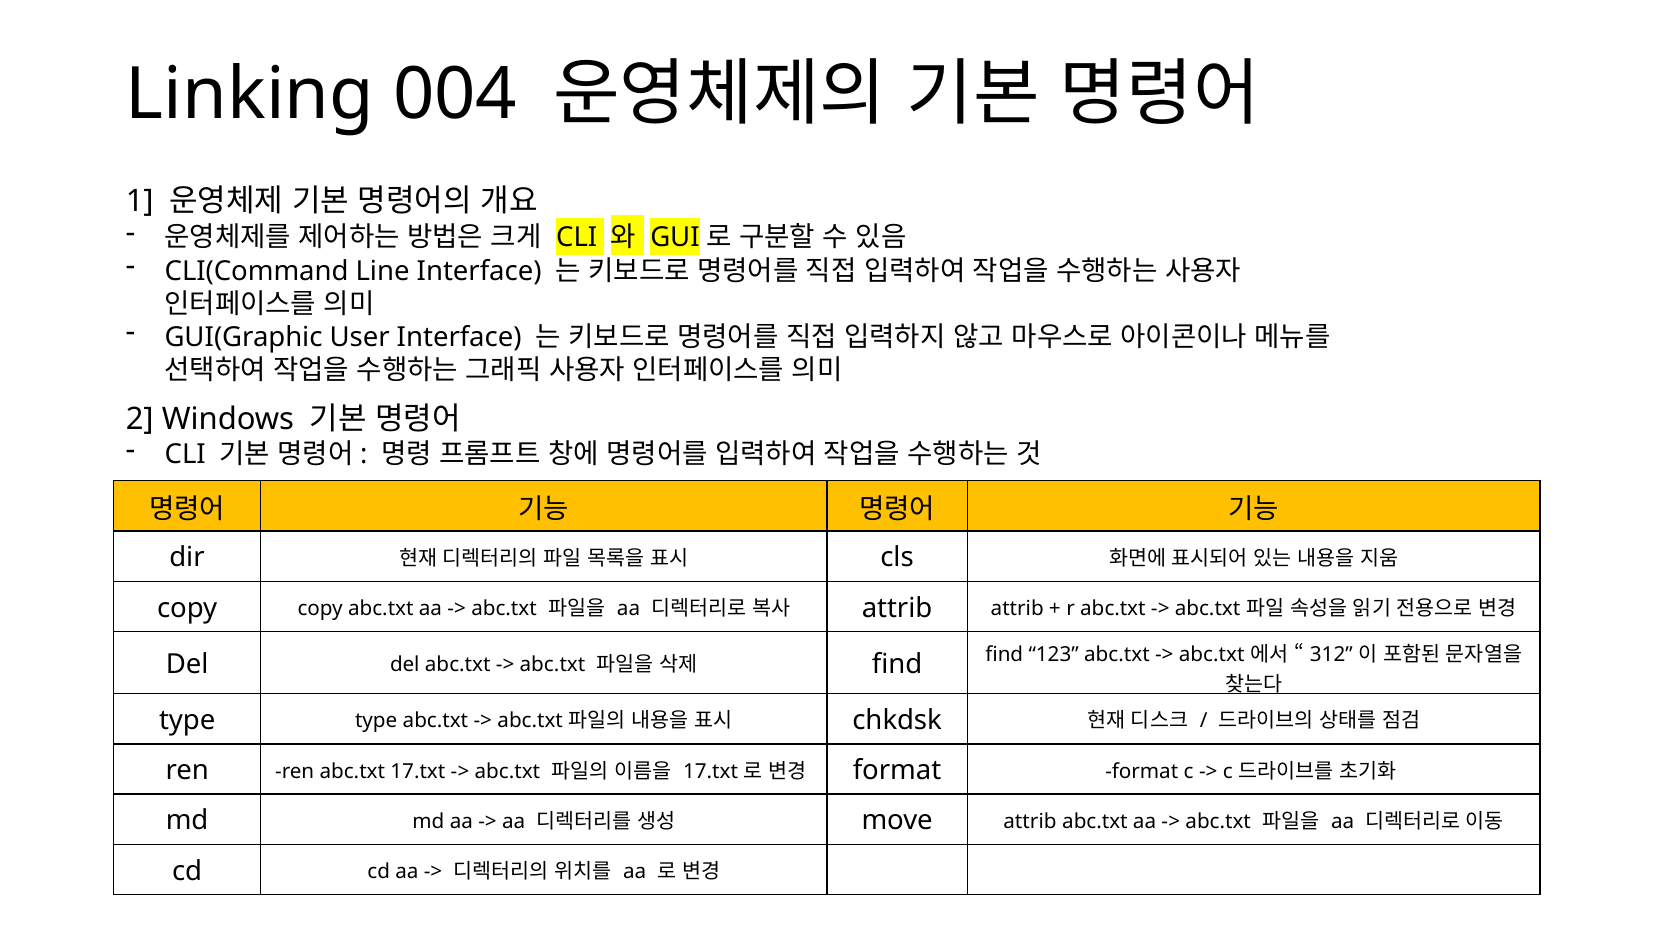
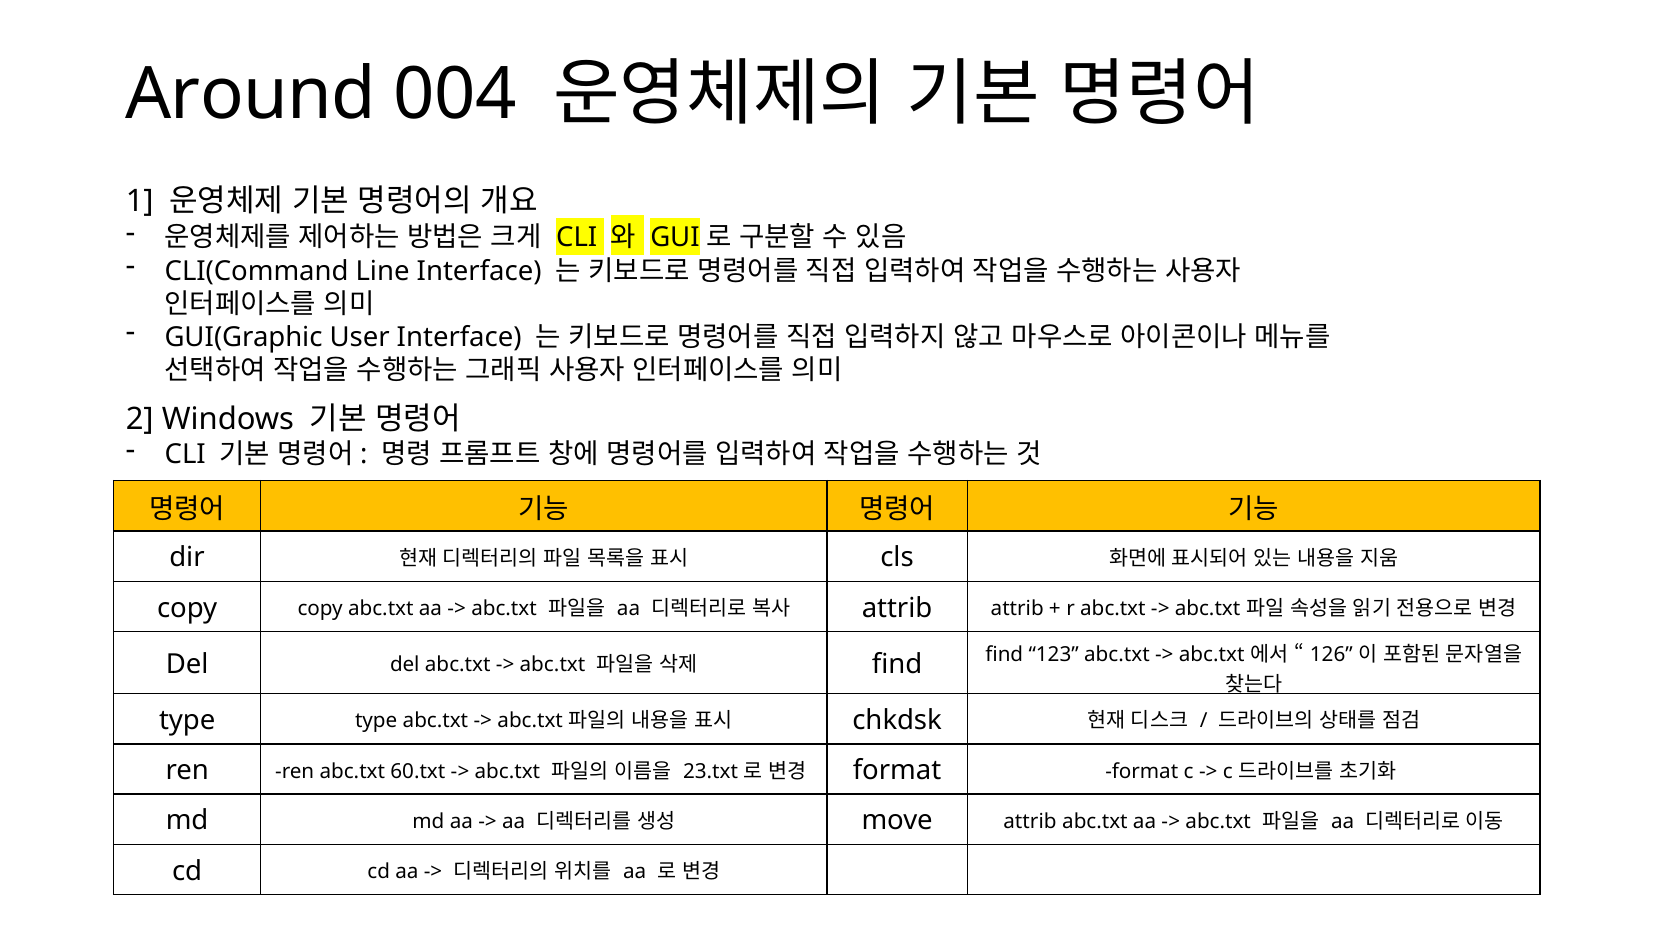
Linking: Linking -> Around (250, 94)
312: 312 -> 126 (1331, 655)
abc.txt 17.txt: 17.txt -> 60.txt (418, 772)
17.txt: 17.txt -> 23.txt (711, 772)
